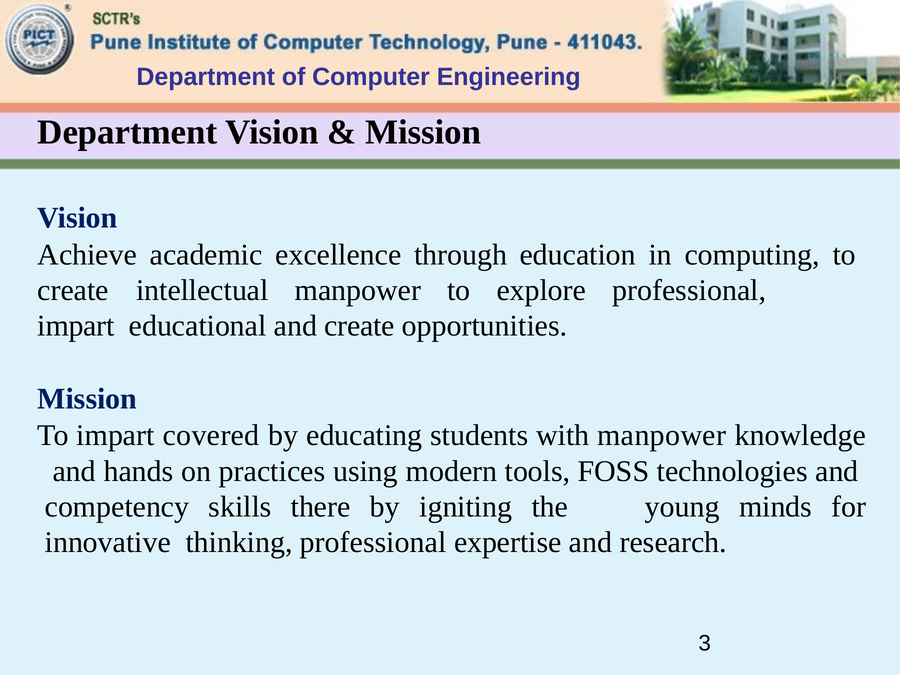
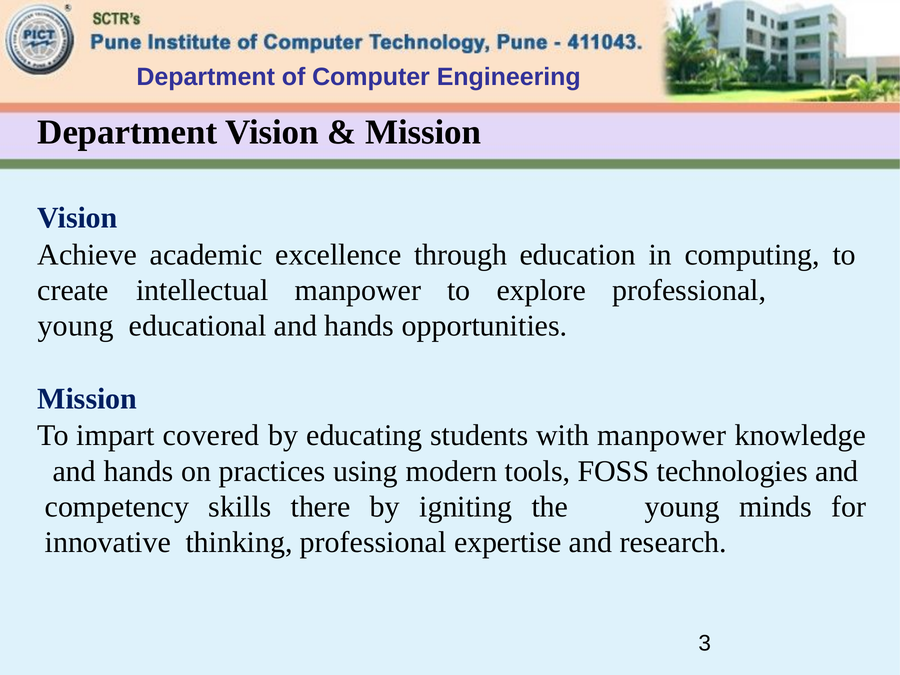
impart: impart -> young (76, 326)
educational and create: create -> hands (359, 326)
